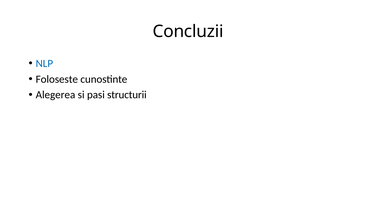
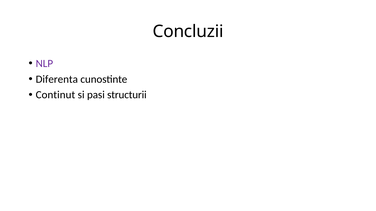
NLP colour: blue -> purple (44, 64)
Foloseste: Foloseste -> Diferenta (57, 79)
Alegerea: Alegerea -> Continut (55, 95)
